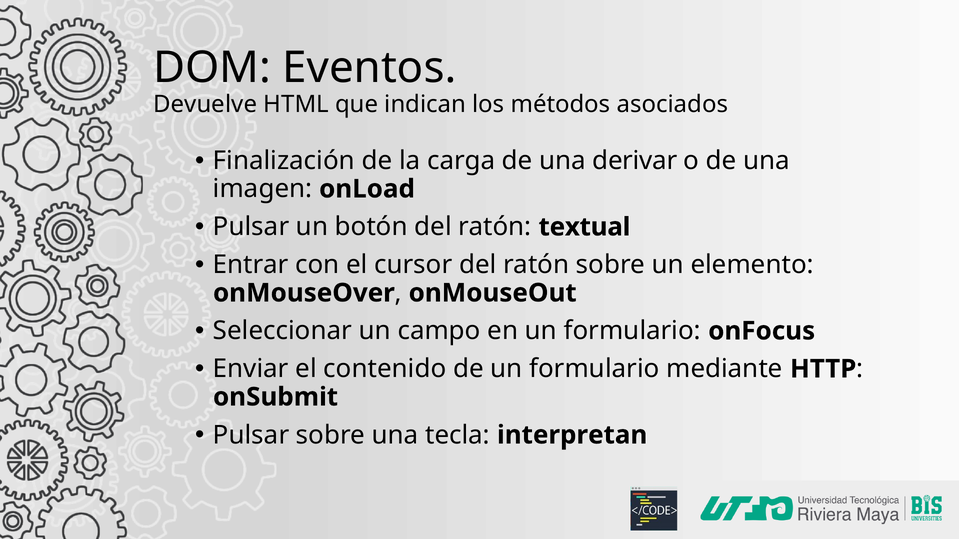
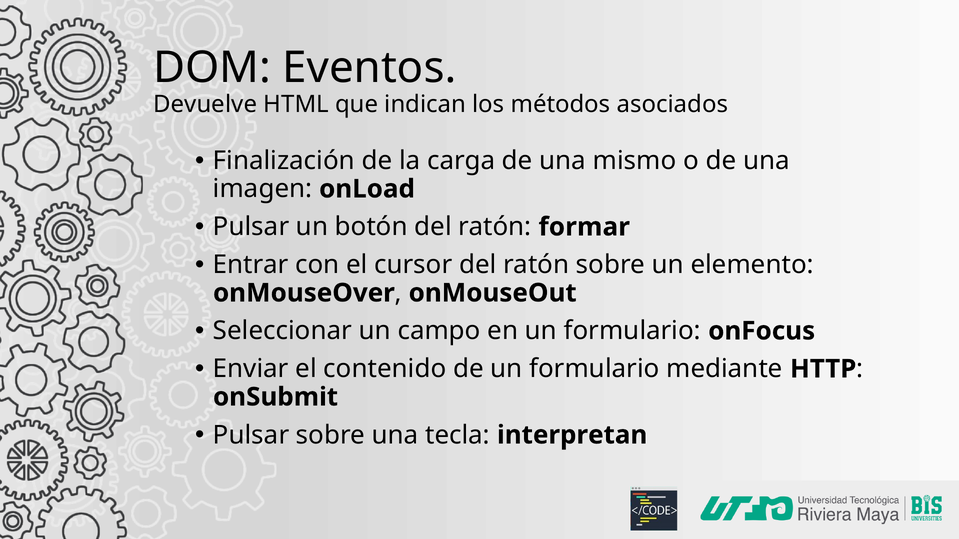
derivar: derivar -> mismo (635, 161)
textual: textual -> formar (584, 227)
